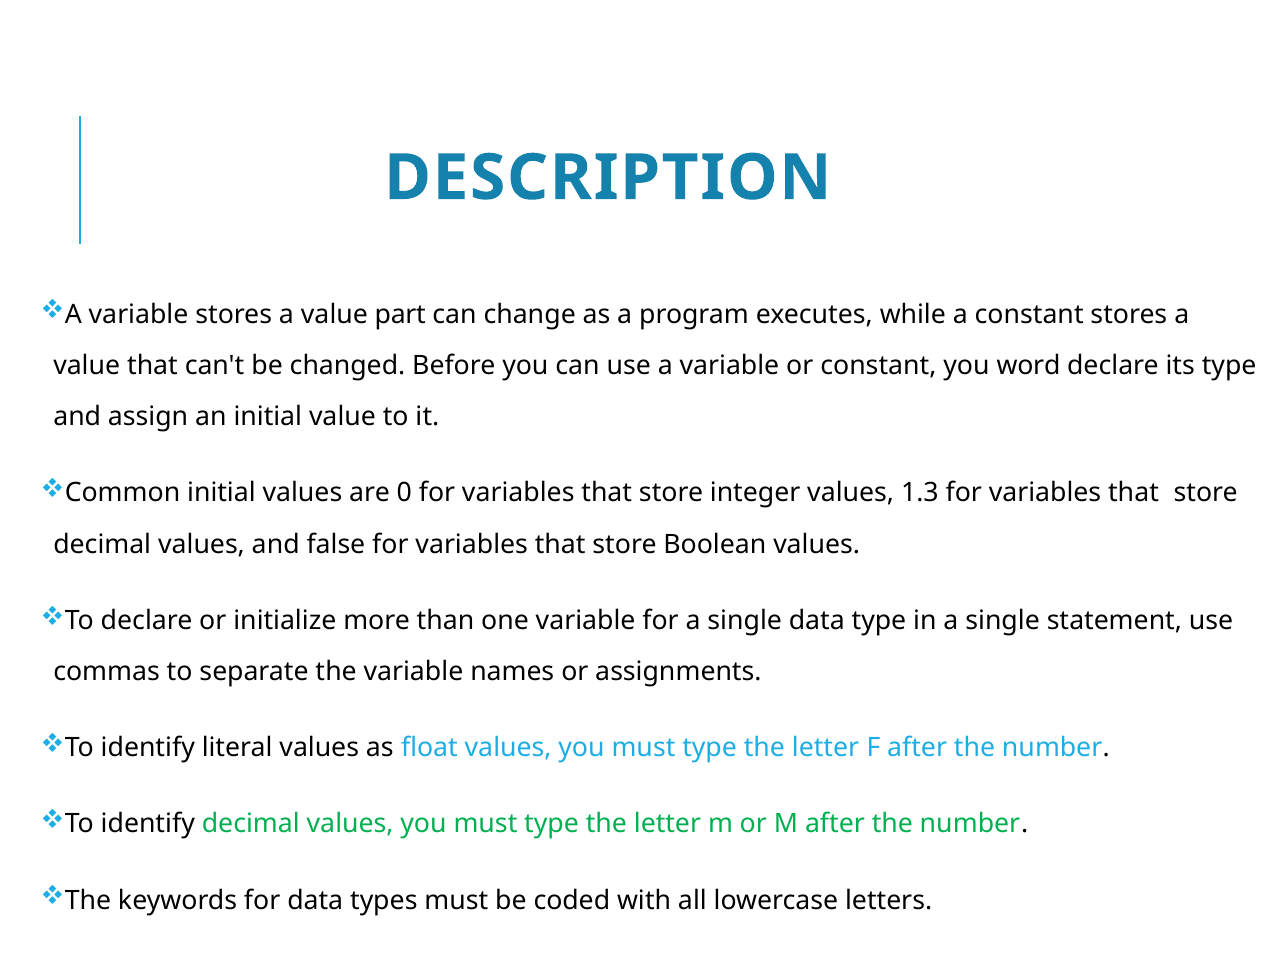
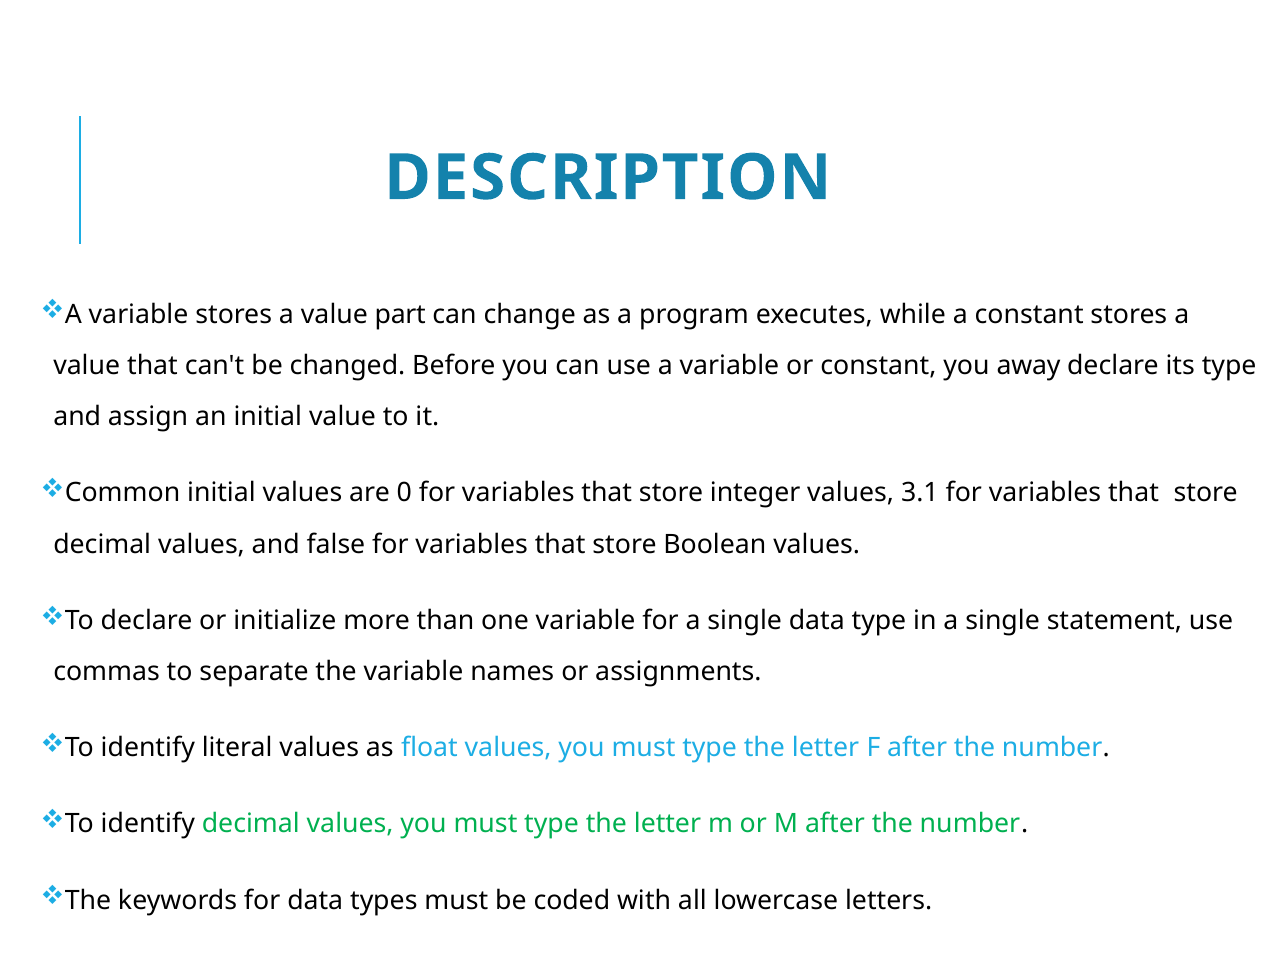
word: word -> away (1028, 366)
1.3: 1.3 -> 3.1 (920, 493)
